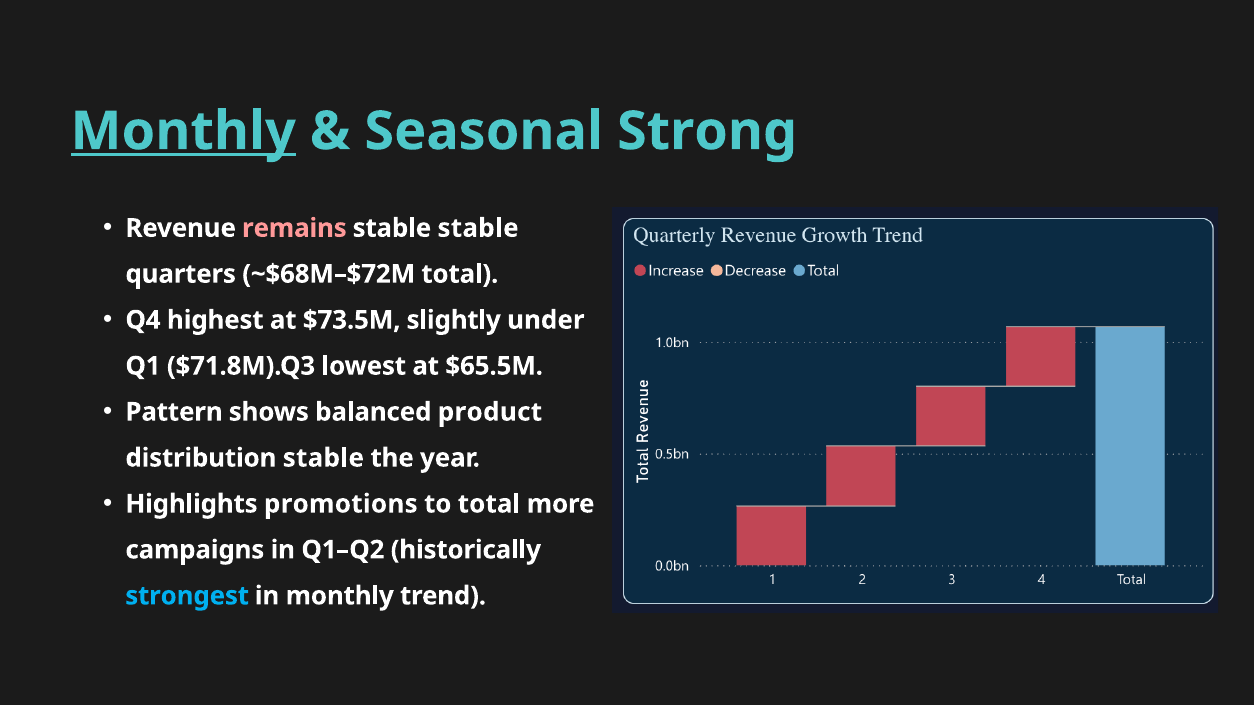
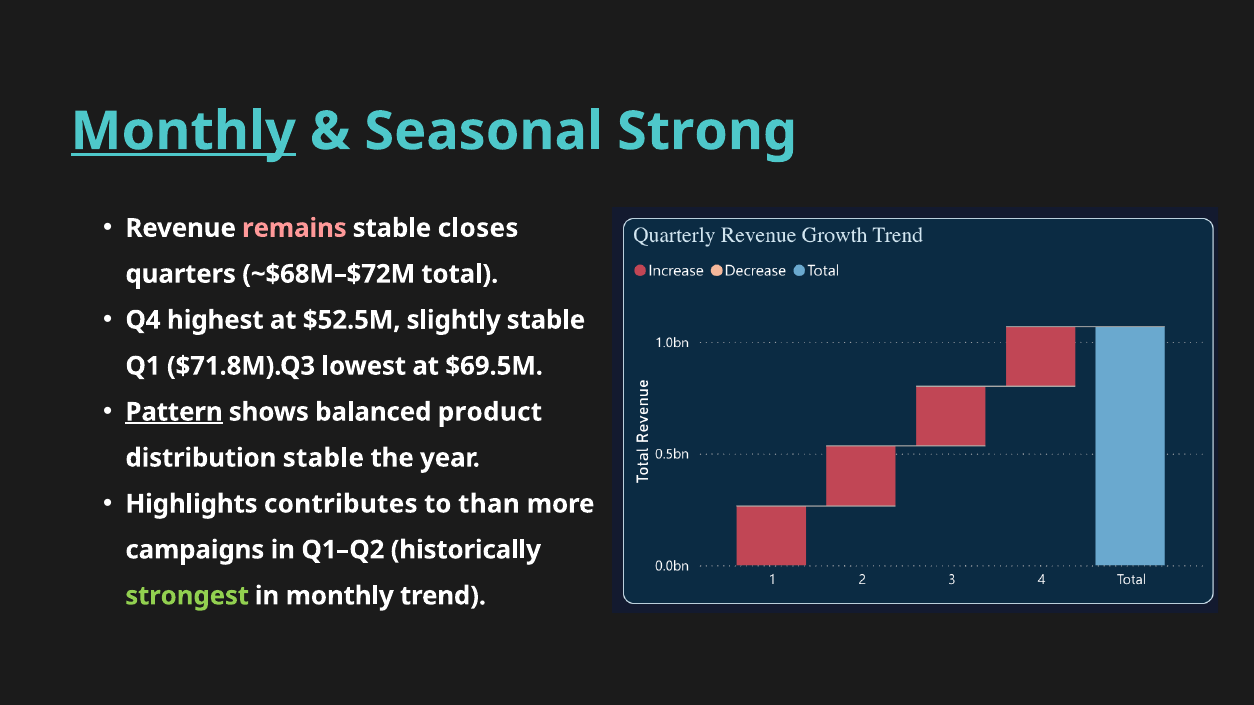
stable stable: stable -> closes (478, 228)
$73.5M: $73.5M -> $52.5M (352, 320)
slightly under: under -> stable (546, 320)
$65.5M: $65.5M -> $69.5M (494, 366)
Pattern underline: none -> present (174, 412)
promotions: promotions -> contributes (341, 504)
to total: total -> than (489, 504)
strongest colour: light blue -> light green (187, 596)
